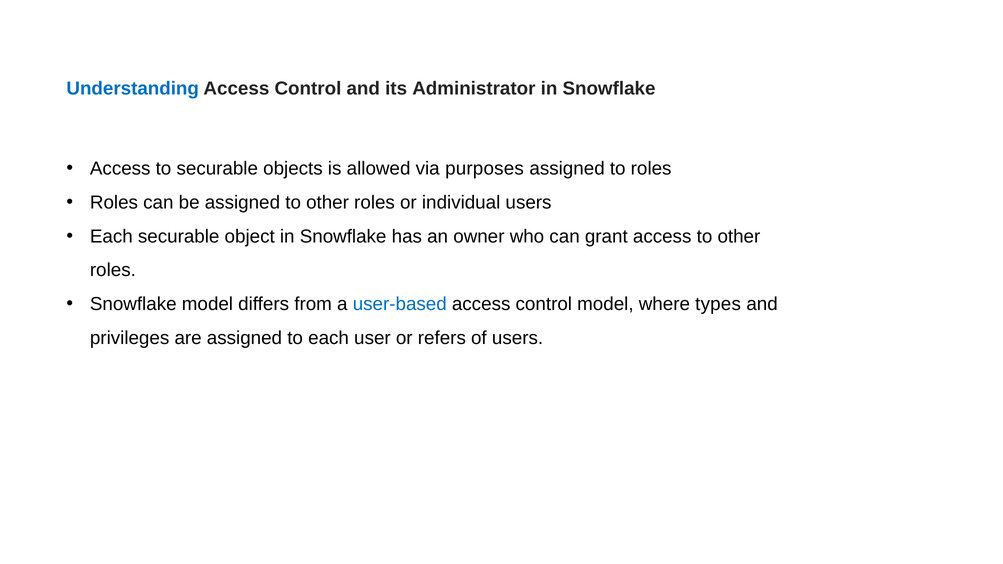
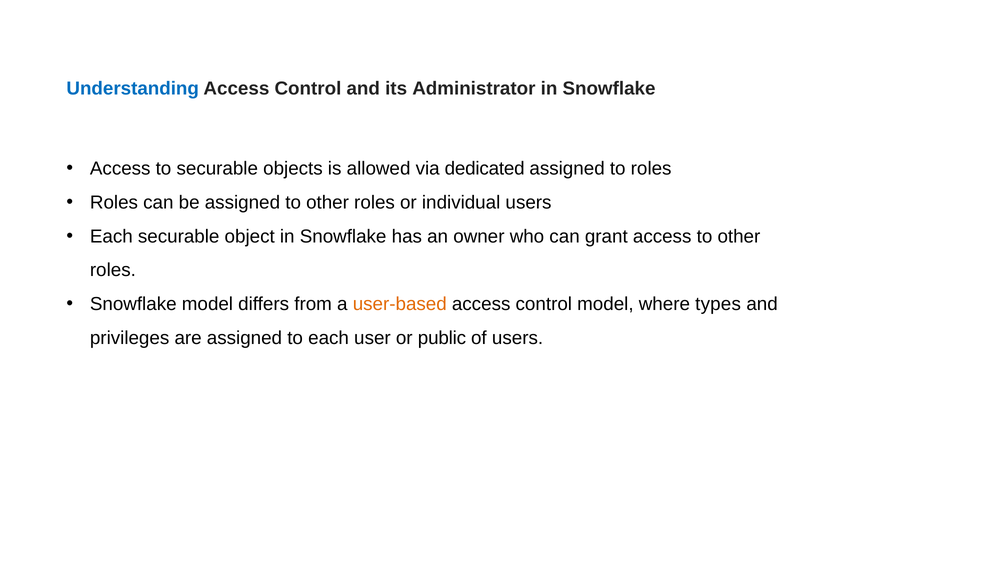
purposes: purposes -> dedicated (485, 169)
user-based colour: blue -> orange (400, 304)
refers: refers -> public (442, 338)
